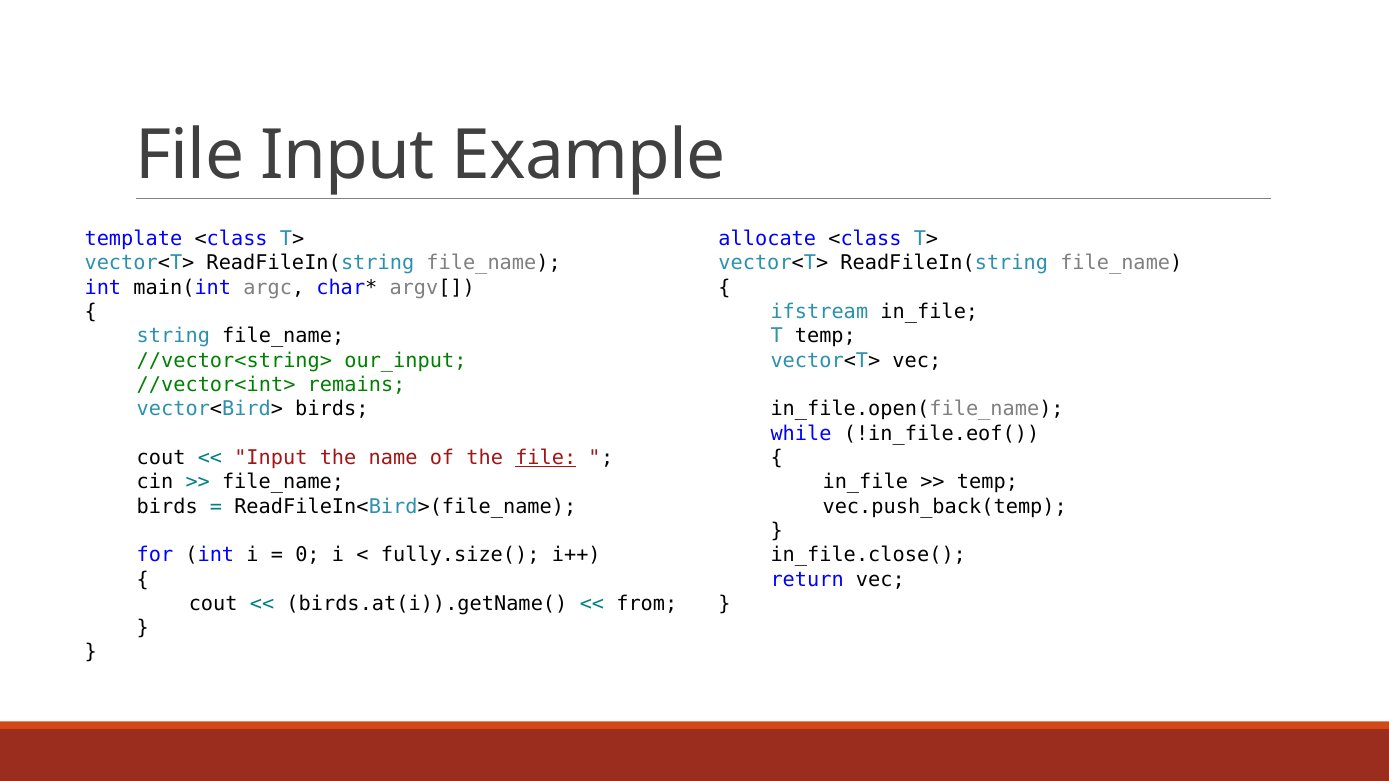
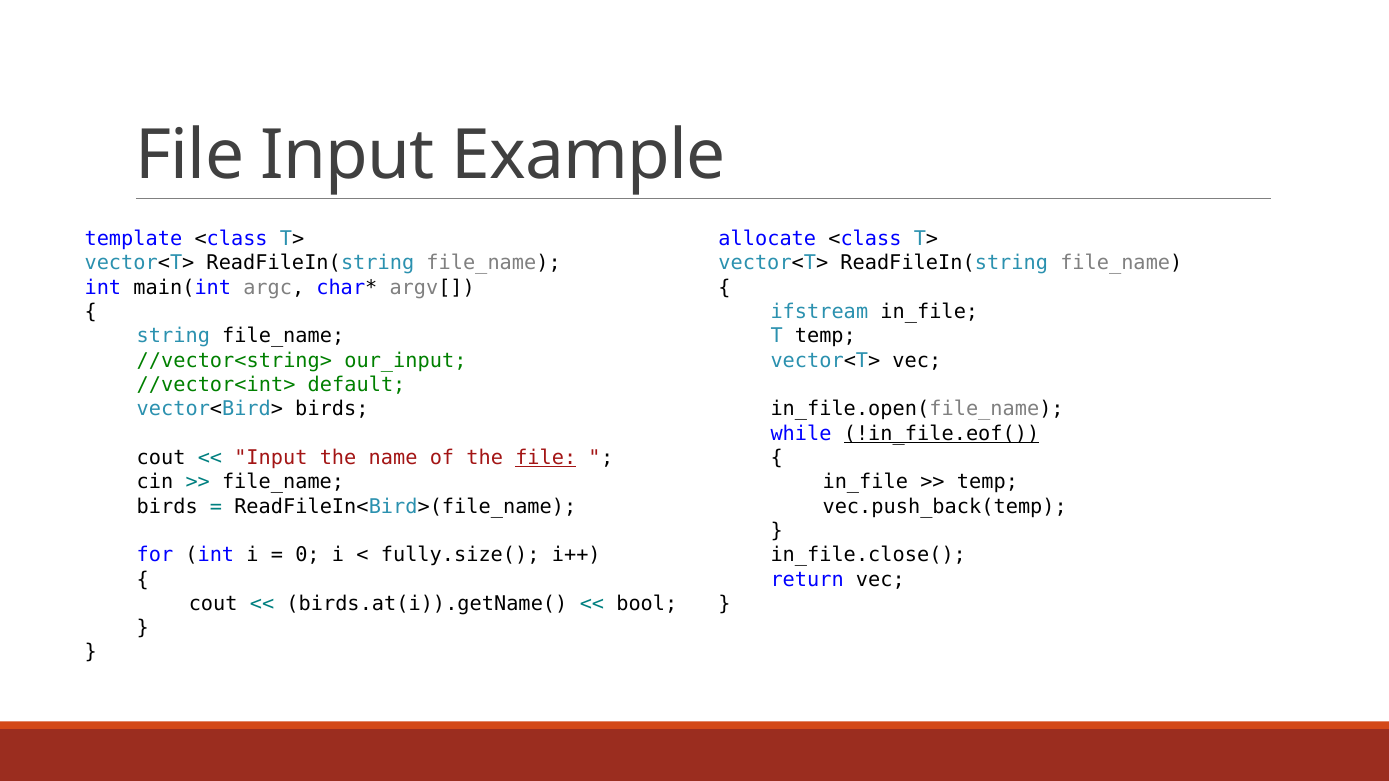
remains: remains -> default (357, 385)
!in_file.eof( underline: none -> present (942, 434)
from: from -> bool (647, 604)
